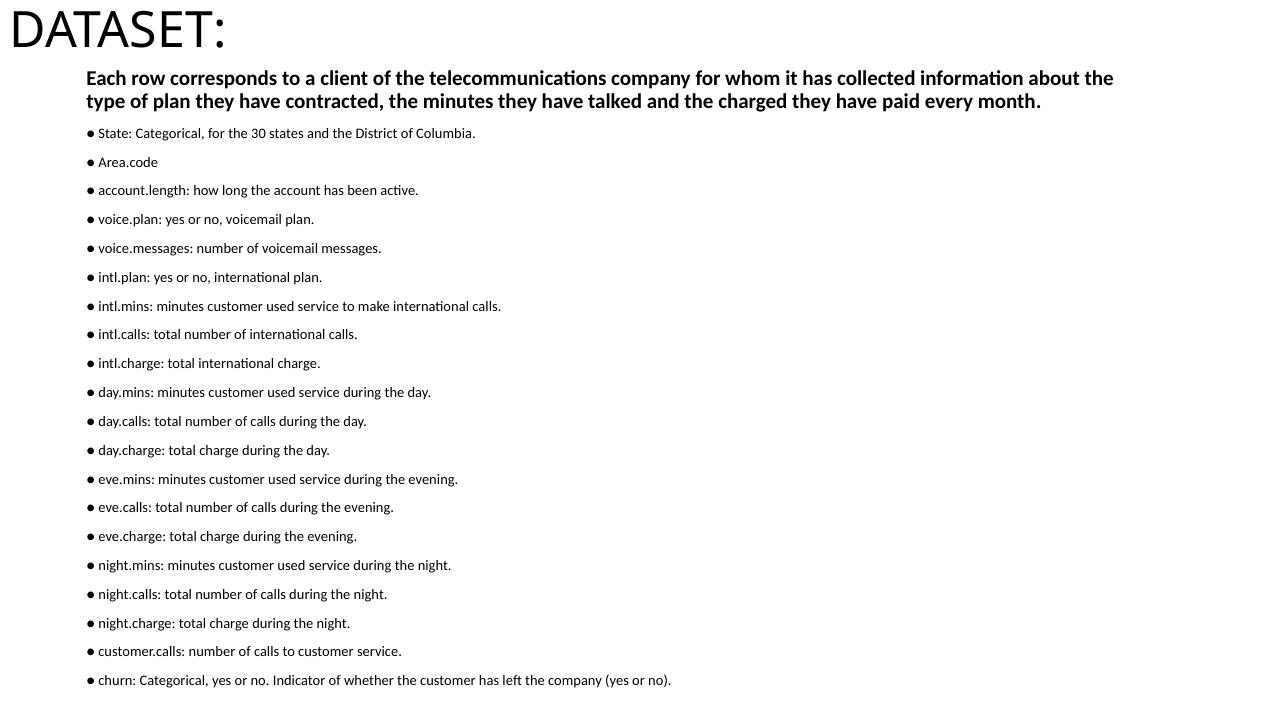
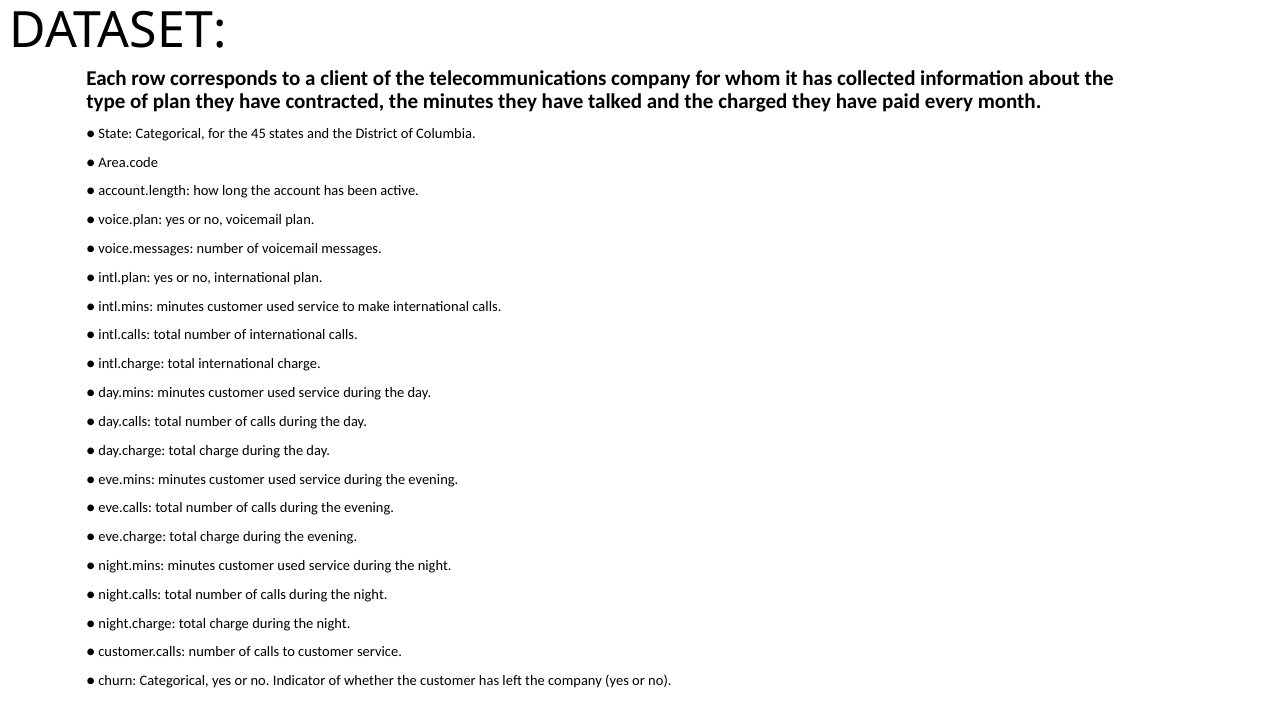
30: 30 -> 45 (259, 134)
